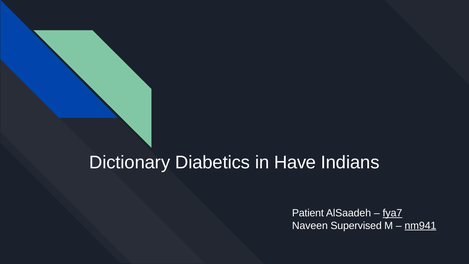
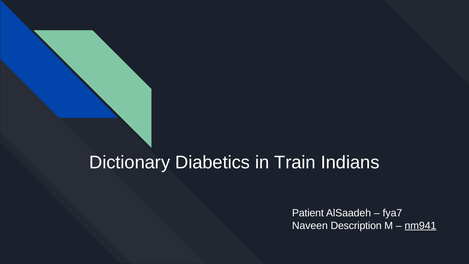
Have: Have -> Train (295, 162)
fya7 underline: present -> none (392, 213)
Supervised: Supervised -> Description (356, 225)
